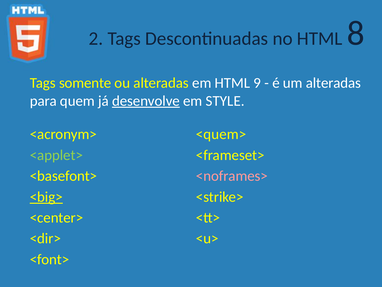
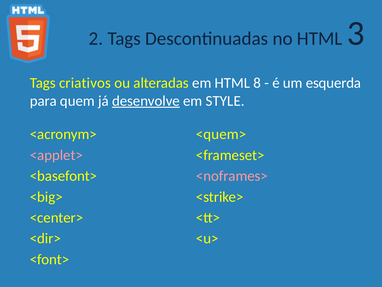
8: 8 -> 3 (356, 33)
somente: somente -> criativos (85, 83)
9: 9 -> 8 (257, 83)
um alteradas: alteradas -> esquerda (333, 83)
<applet> colour: light green -> pink (56, 155)
<big> underline: present -> none (46, 197)
